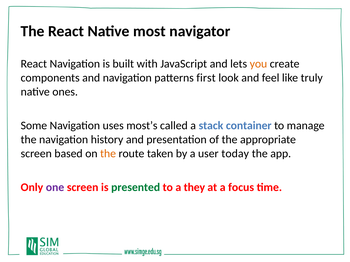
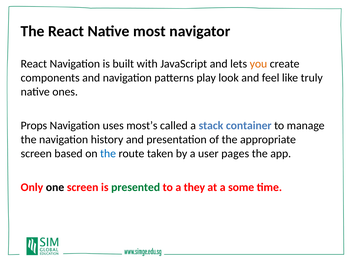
first: first -> play (206, 78)
Some: Some -> Props (34, 126)
the colour: orange -> blue (108, 154)
today: today -> pages (235, 154)
one colour: purple -> black (55, 188)
focus: focus -> some (241, 188)
